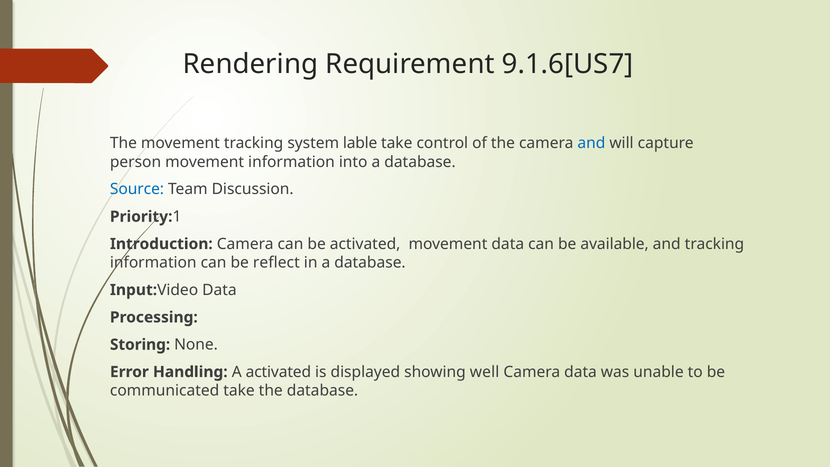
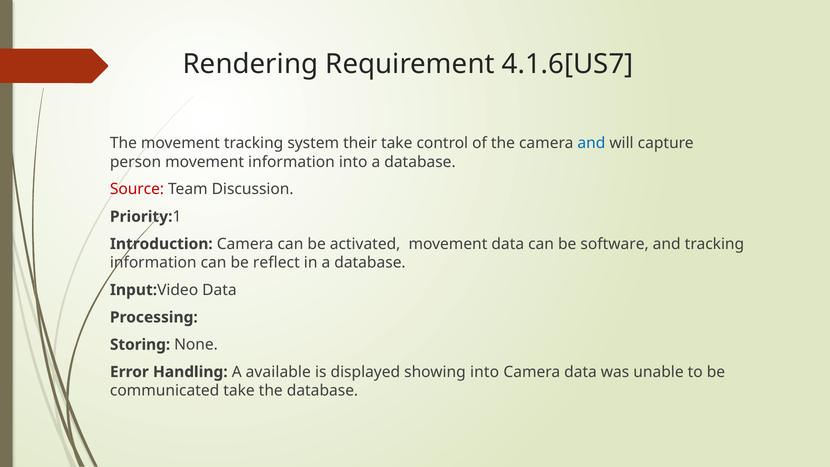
9.1.6[US7: 9.1.6[US7 -> 4.1.6[US7 (568, 64)
lable: lable -> their (360, 143)
Source colour: blue -> red (137, 189)
available: available -> software (615, 244)
A activated: activated -> available (278, 372)
showing well: well -> into (485, 372)
